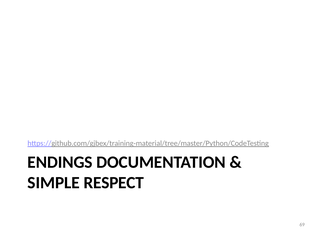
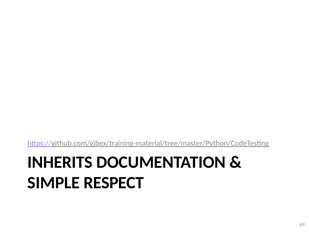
ENDINGS: ENDINGS -> INHERITS (60, 162)
